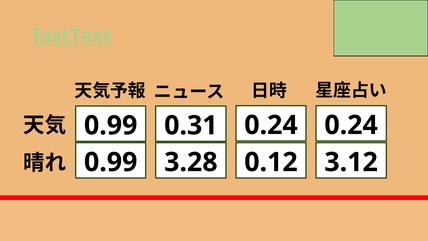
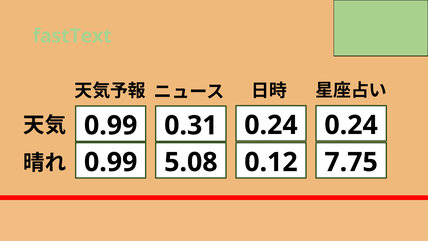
fastText underline: present -> none (72, 36)
3.28: 3.28 -> 5.08 (191, 162)
3.12: 3.12 -> 7.75 (351, 162)
